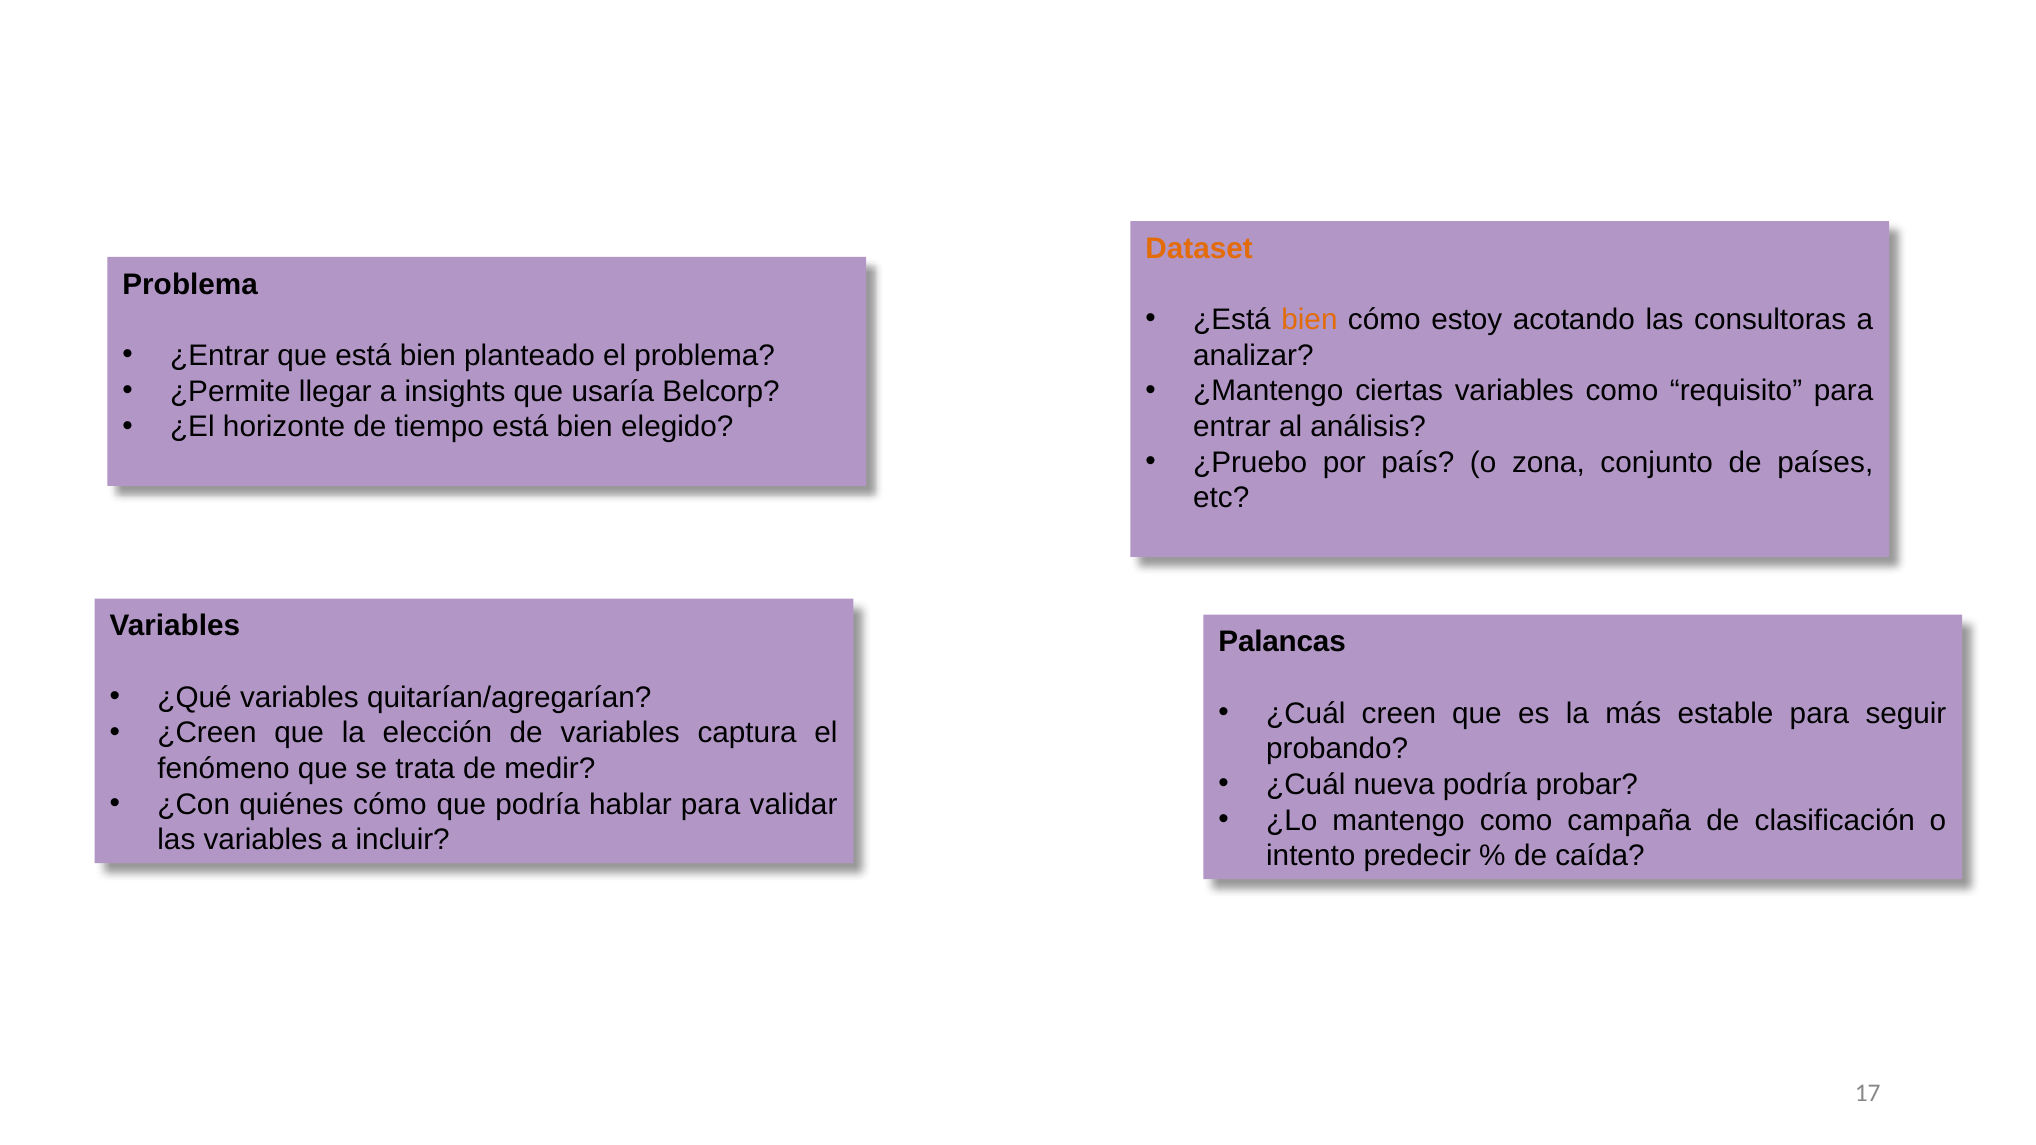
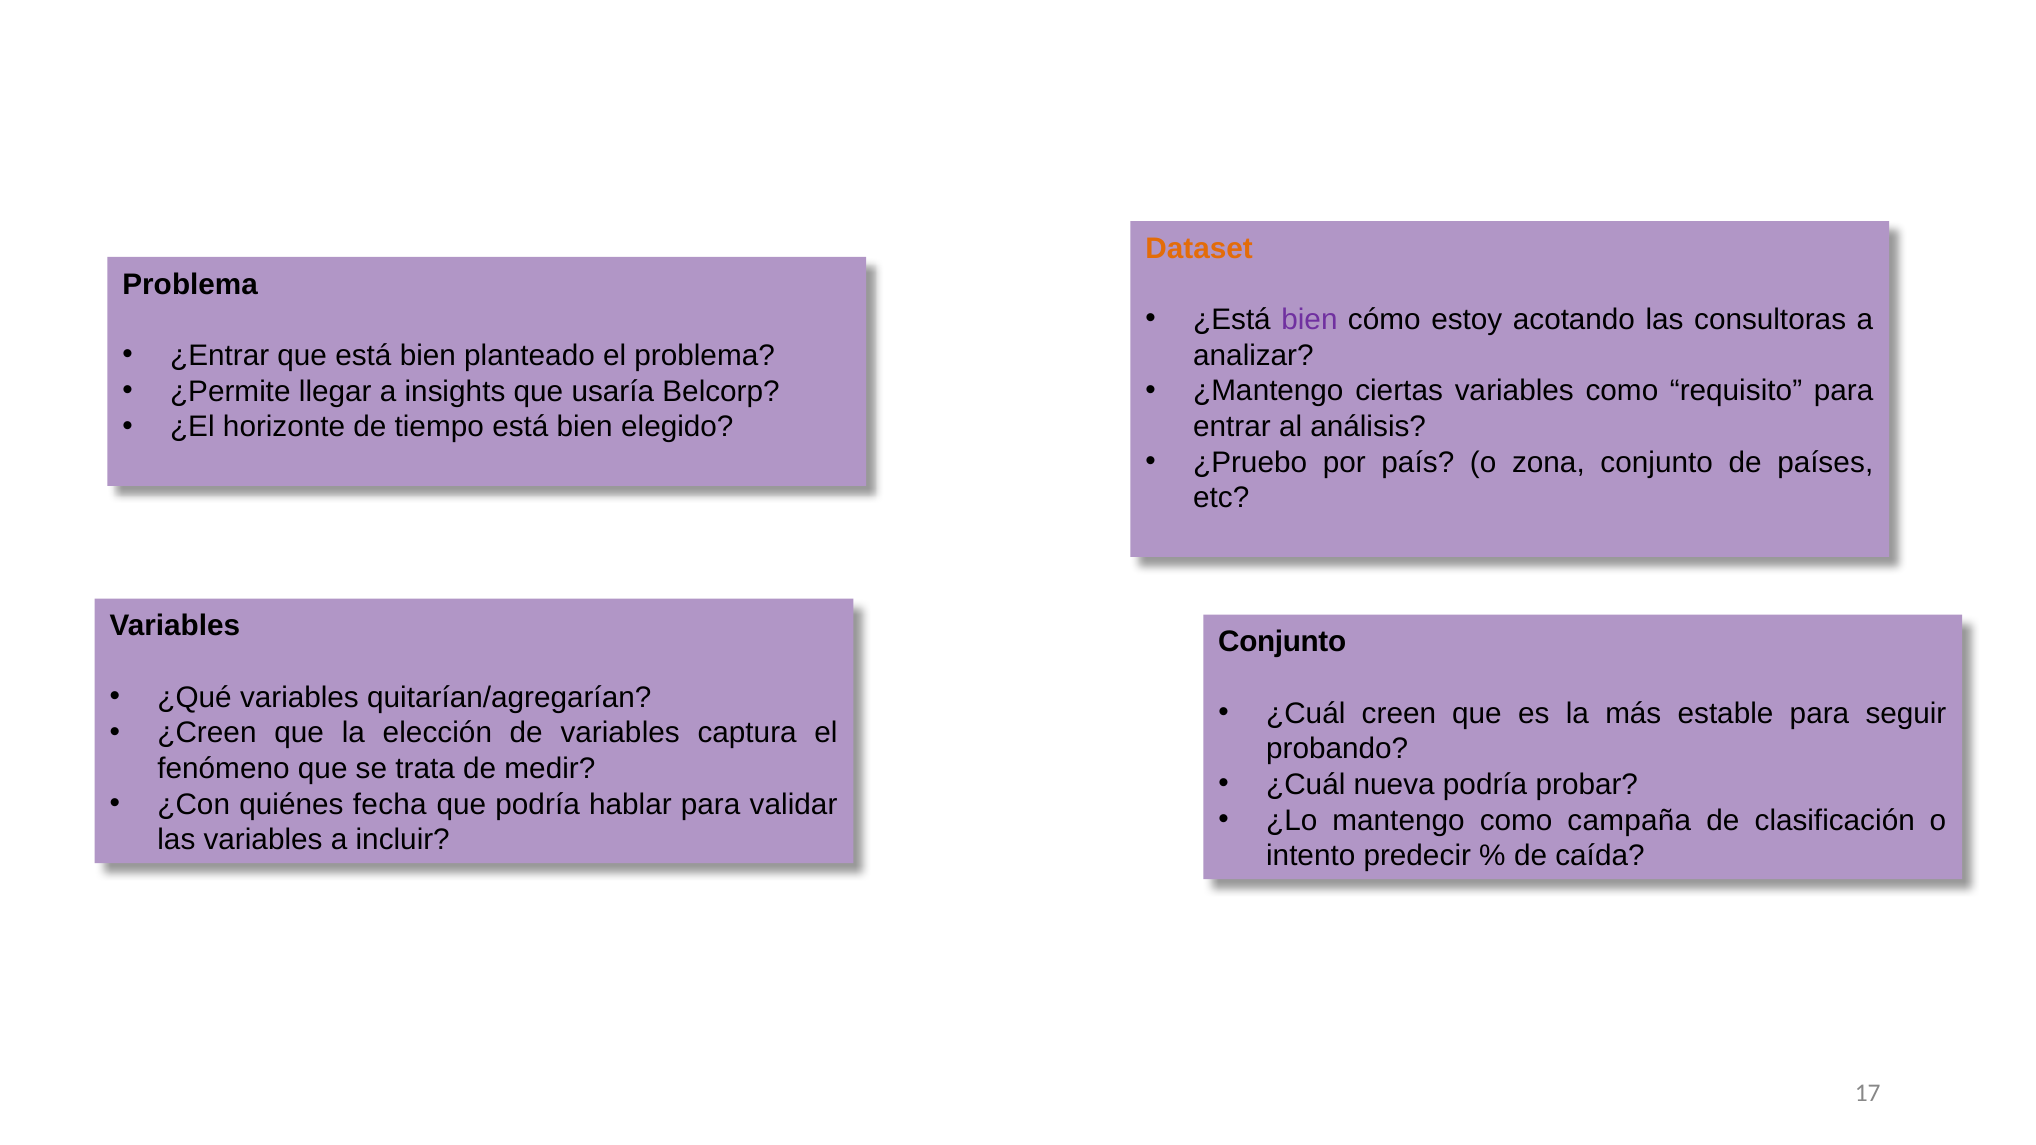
bien colour: orange -> purple (1309, 320)
Palancas: Palancas -> Conjunto (1282, 642)
quiénes cómo: cómo -> fecha (390, 804)
